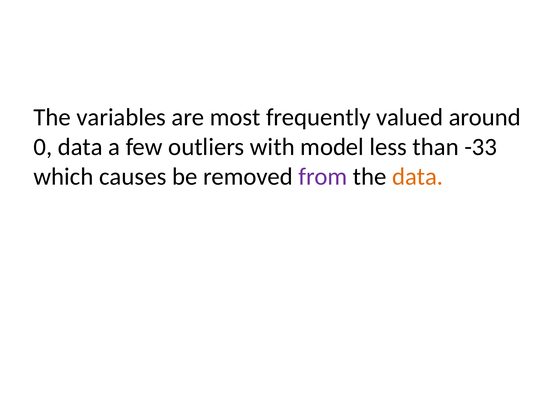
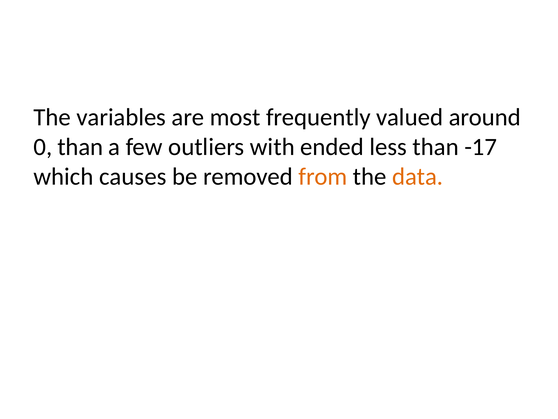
0 data: data -> than (80, 147)
model: model -> ended (332, 147)
-33: -33 -> -17 (481, 147)
from colour: purple -> orange (323, 177)
